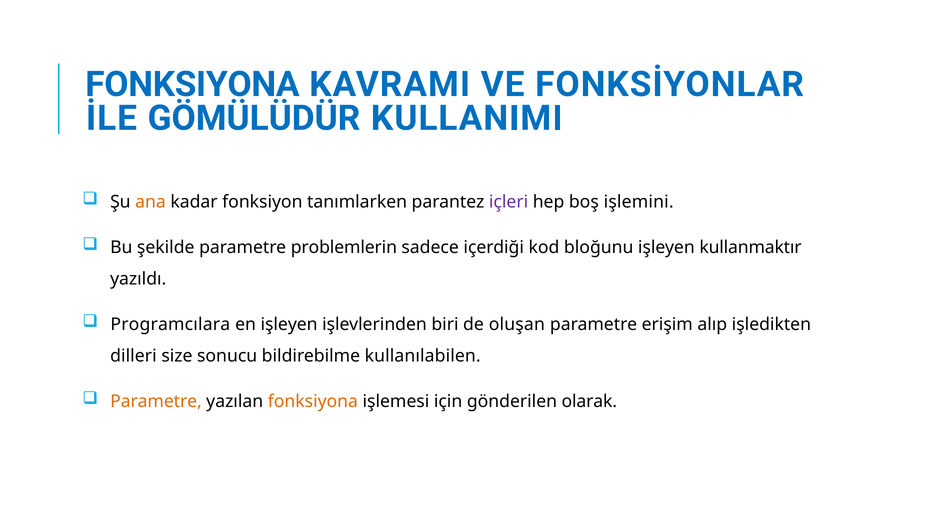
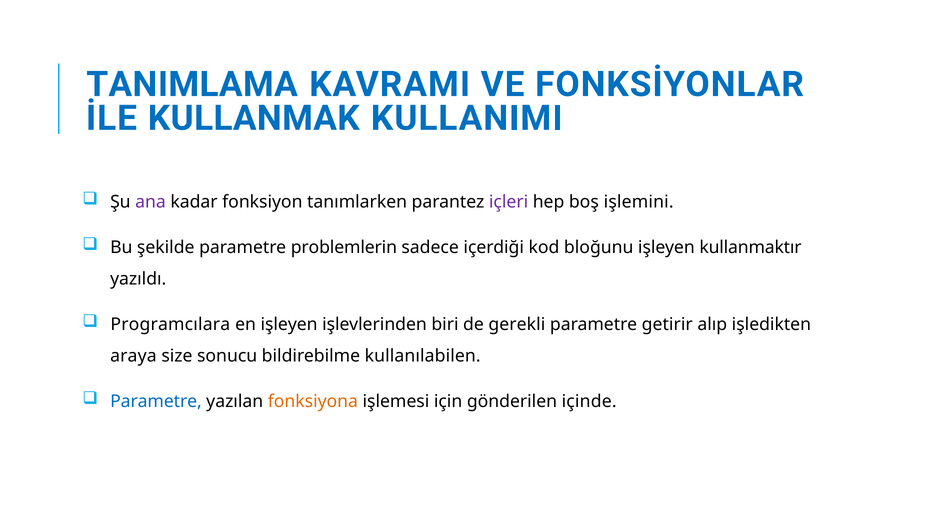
FONKSIYONA: FONKSIYONA -> TANIMLAMA (192, 84)
GÖMÜLÜDÜR: GÖMÜLÜDÜR -> KULLANMAK (254, 118)
ana colour: orange -> purple (151, 202)
oluşan: oluşan -> gerekli (517, 324)
erişim: erişim -> getirir (667, 324)
dilleri: dilleri -> araya (133, 356)
Parametre colour: orange -> blue (156, 401)
olarak: olarak -> içinde (589, 401)
